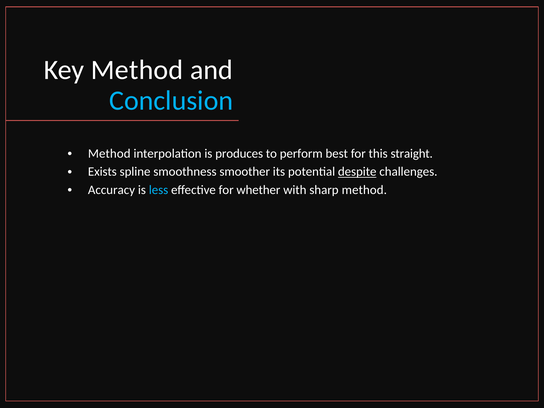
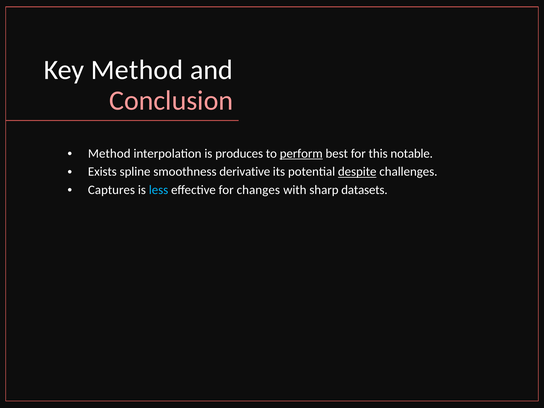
Conclusion colour: light blue -> pink (171, 101)
perform underline: none -> present (301, 153)
straight: straight -> notable (412, 153)
smoother: smoother -> derivative (245, 172)
Accuracy: Accuracy -> Captures (111, 190)
whether: whether -> changes (258, 190)
sharp method: method -> datasets (364, 190)
